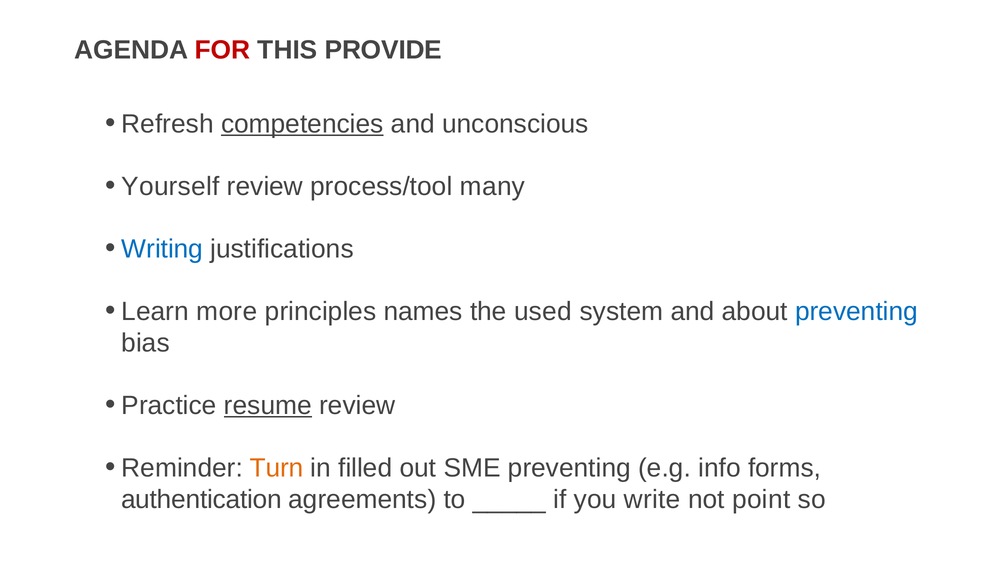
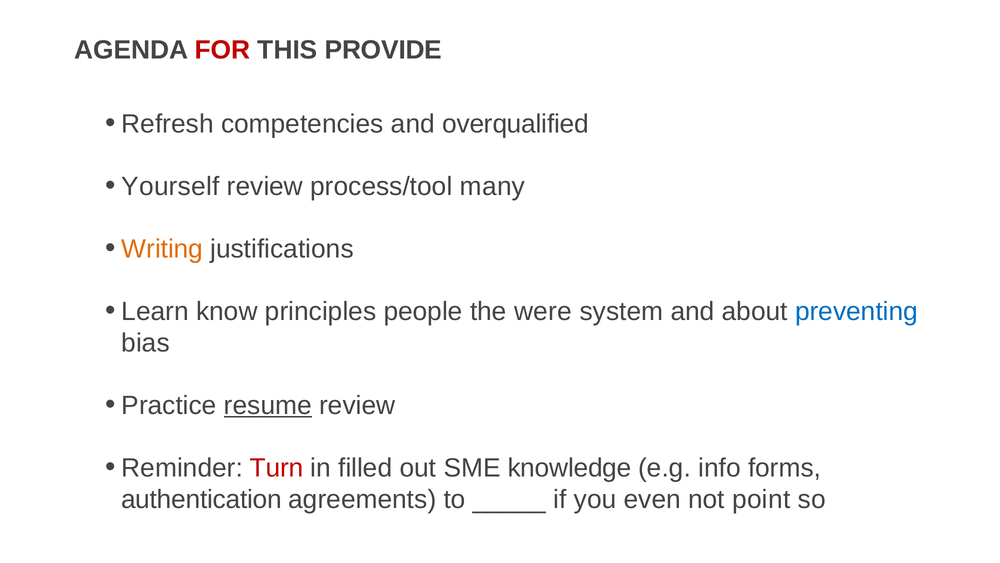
competencies underline: present -> none (302, 124)
unconscious: unconscious -> overqualified (516, 124)
Writing colour: blue -> orange (162, 249)
more: more -> know (227, 311)
names: names -> people (423, 311)
used: used -> were (543, 311)
Turn colour: orange -> red (277, 468)
SME preventing: preventing -> knowledge (570, 468)
write: write -> even (652, 499)
